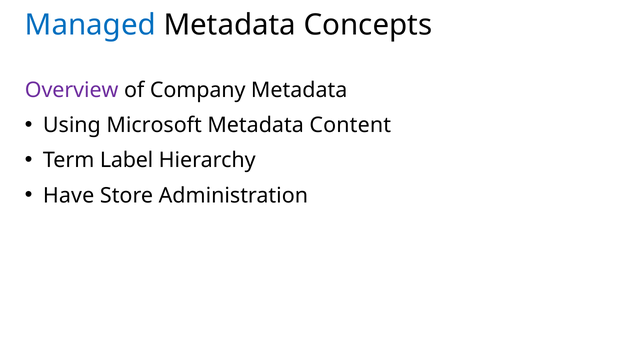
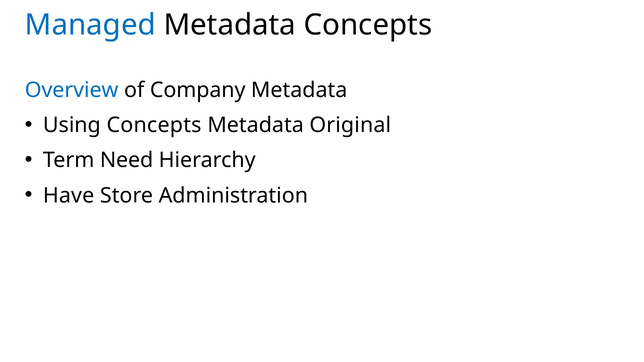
Overview colour: purple -> blue (72, 90)
Using Microsoft: Microsoft -> Concepts (154, 125)
Content: Content -> Original (350, 125)
Label: Label -> Need (127, 160)
